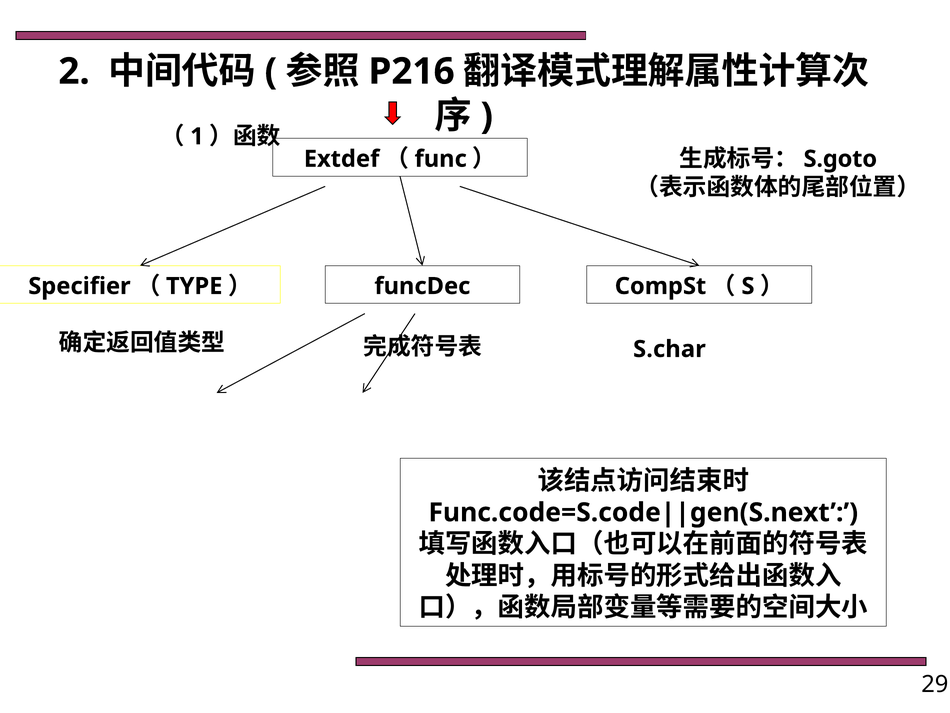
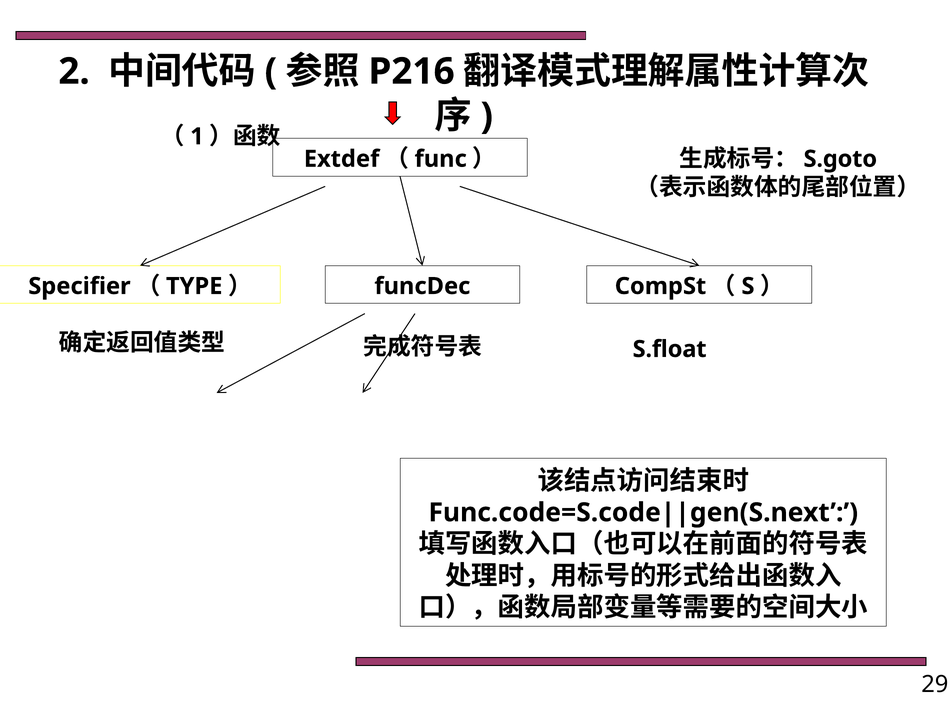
S.char: S.char -> S.float (670, 349)
